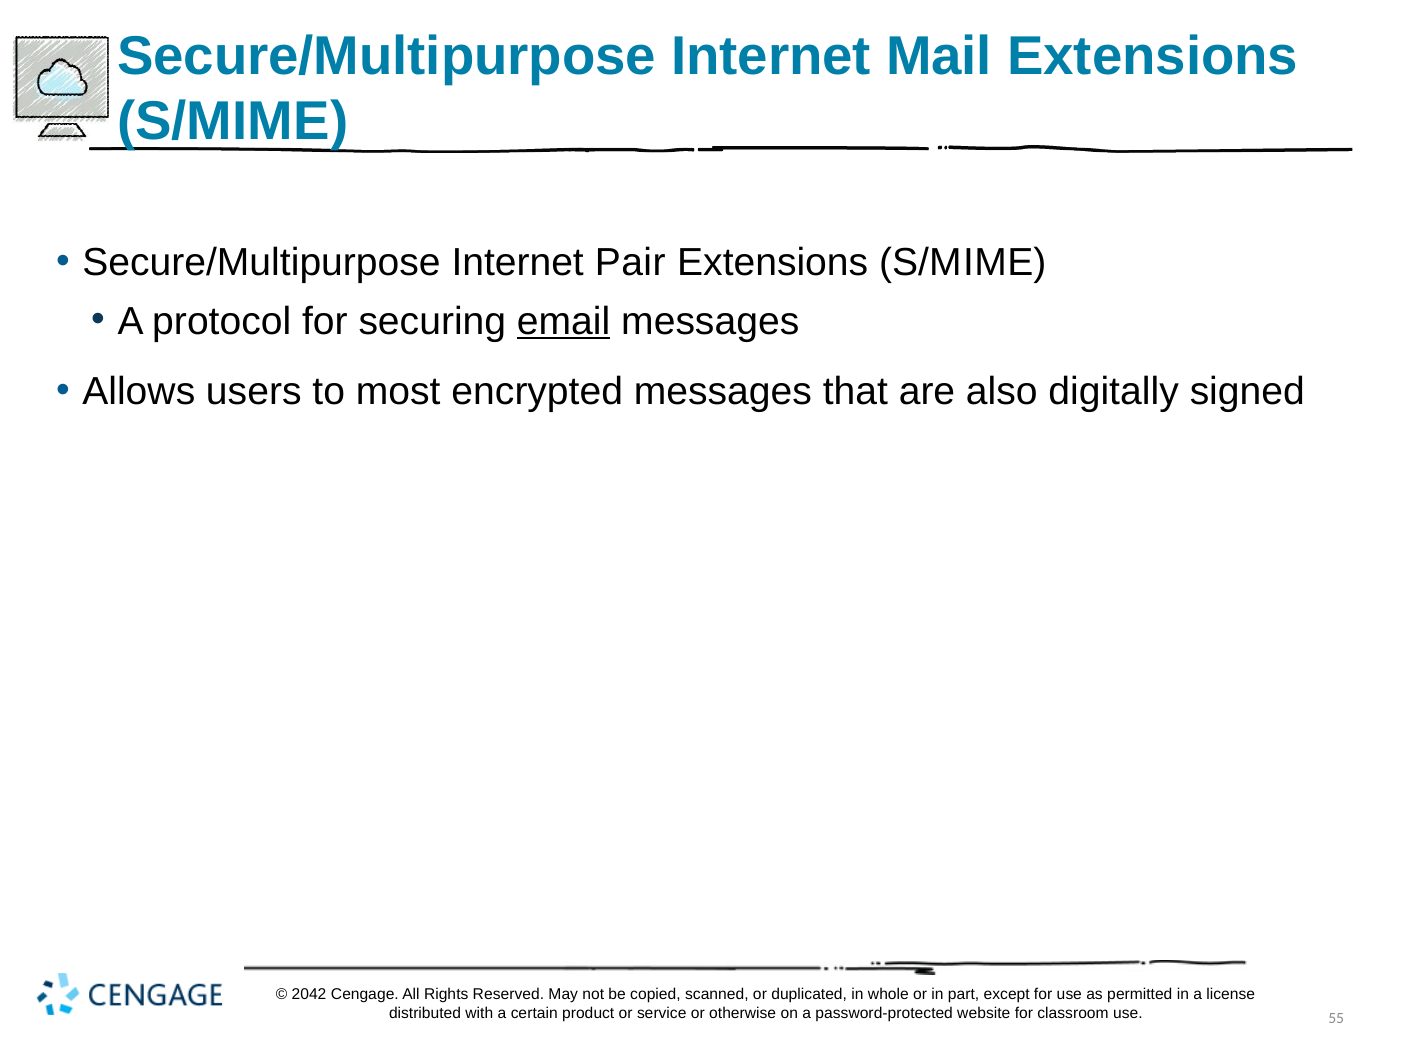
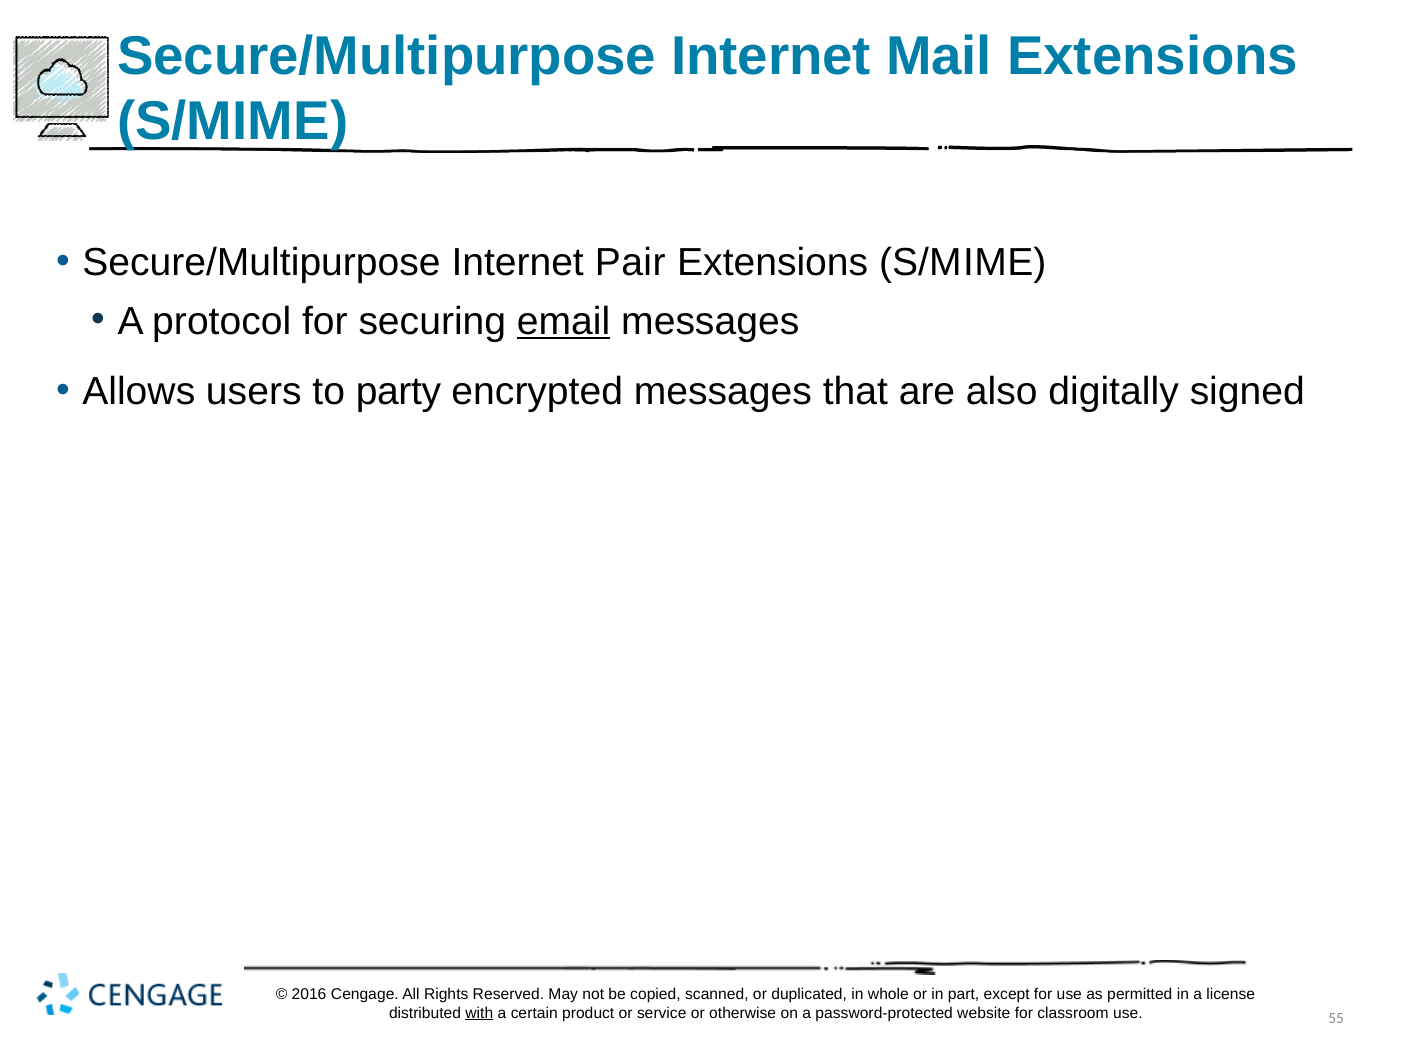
most: most -> party (398, 391)
2042: 2042 -> 2016 (309, 994)
with underline: none -> present (479, 1013)
